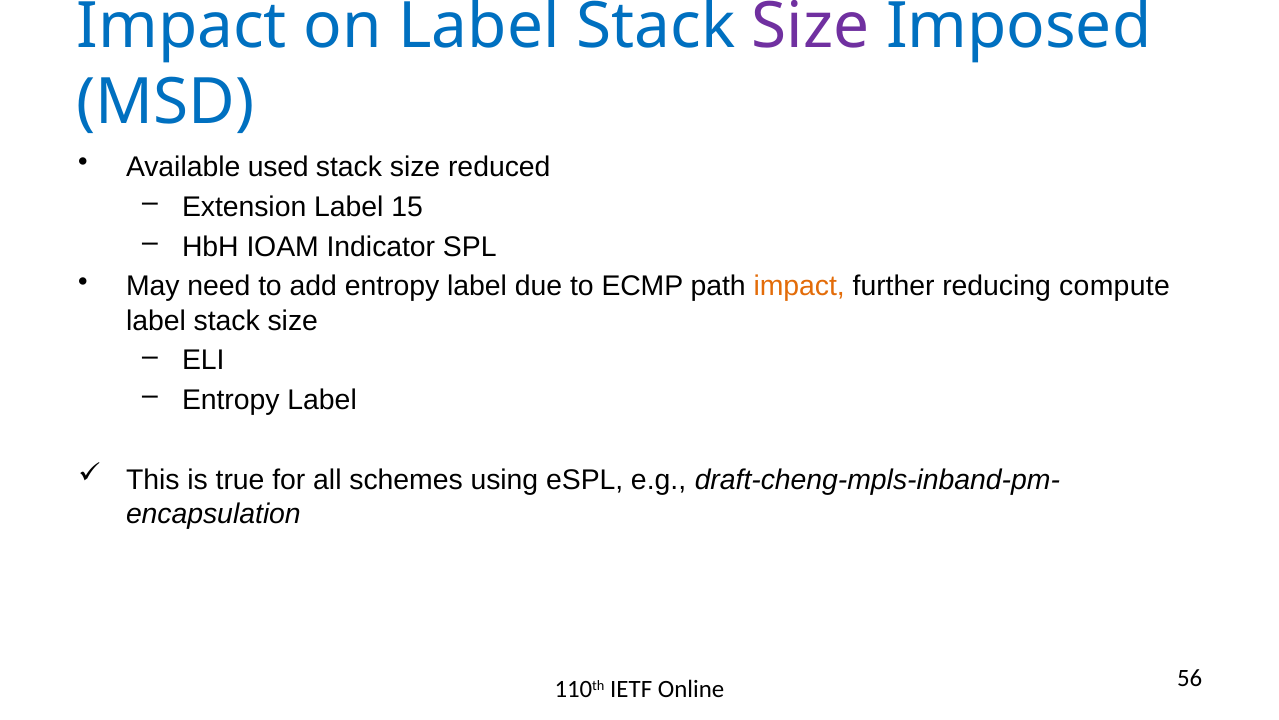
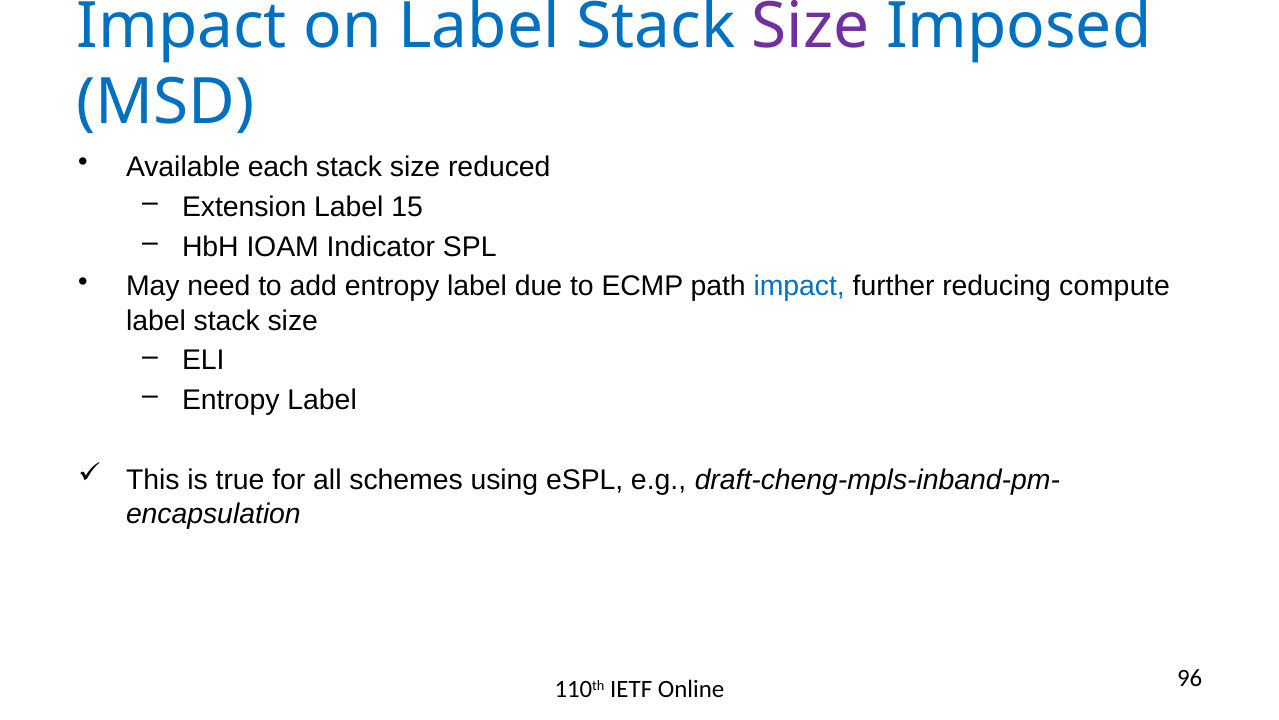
used: used -> each (278, 167)
impact colour: orange -> blue (799, 286)
56: 56 -> 96 (1190, 678)
